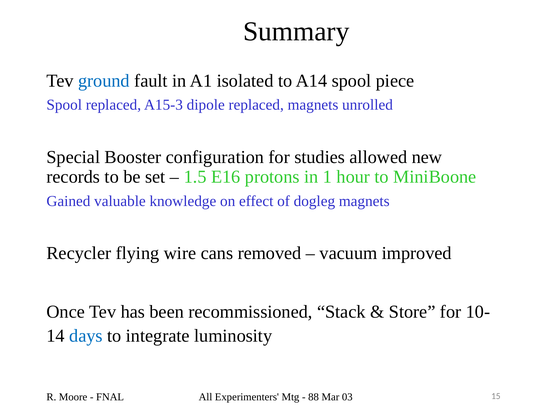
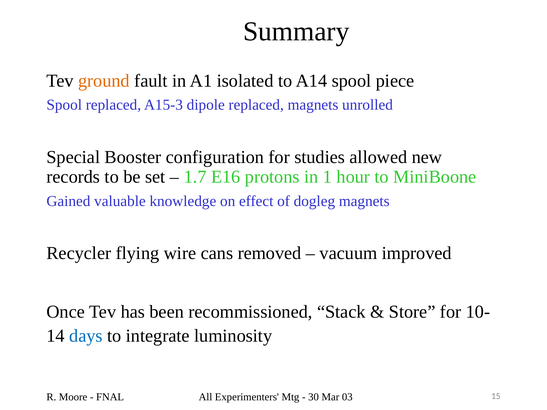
ground colour: blue -> orange (104, 81)
1.5: 1.5 -> 1.7 (195, 177)
88: 88 -> 30 (314, 397)
